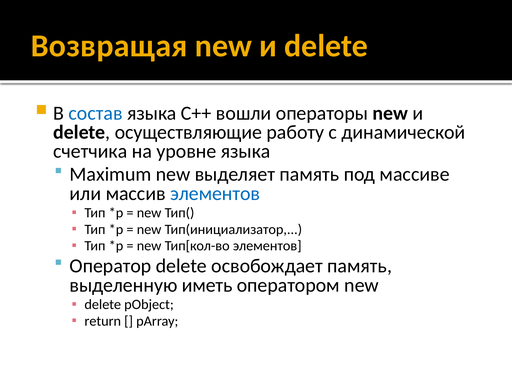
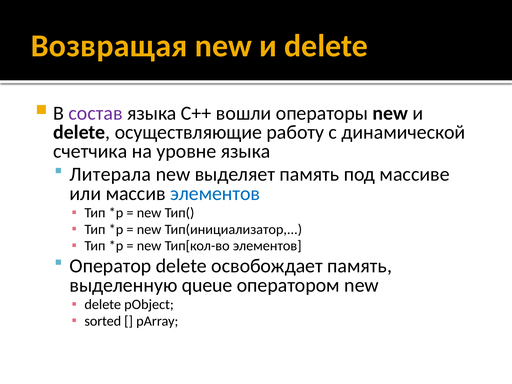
состав colour: blue -> purple (96, 113)
Maximum: Maximum -> Литерала (110, 174)
иметь: иметь -> queue (207, 285)
return: return -> sorted (103, 321)
